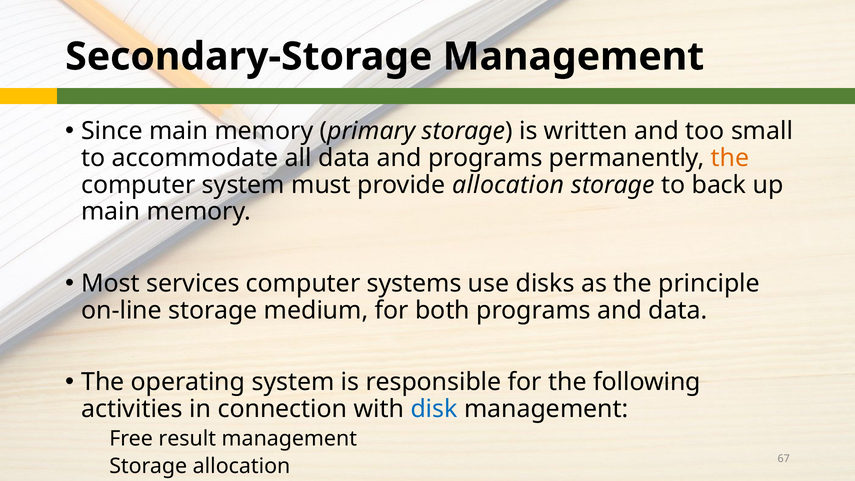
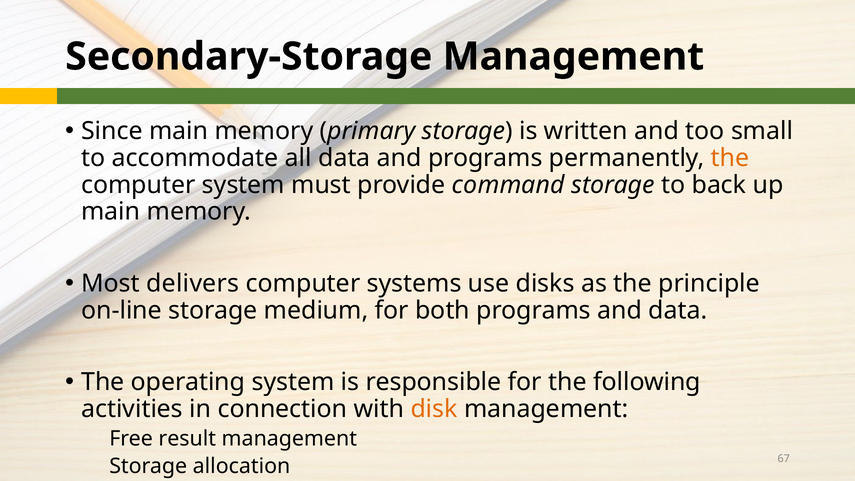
provide allocation: allocation -> command (508, 185)
services: services -> delivers (193, 283)
disk colour: blue -> orange (434, 409)
